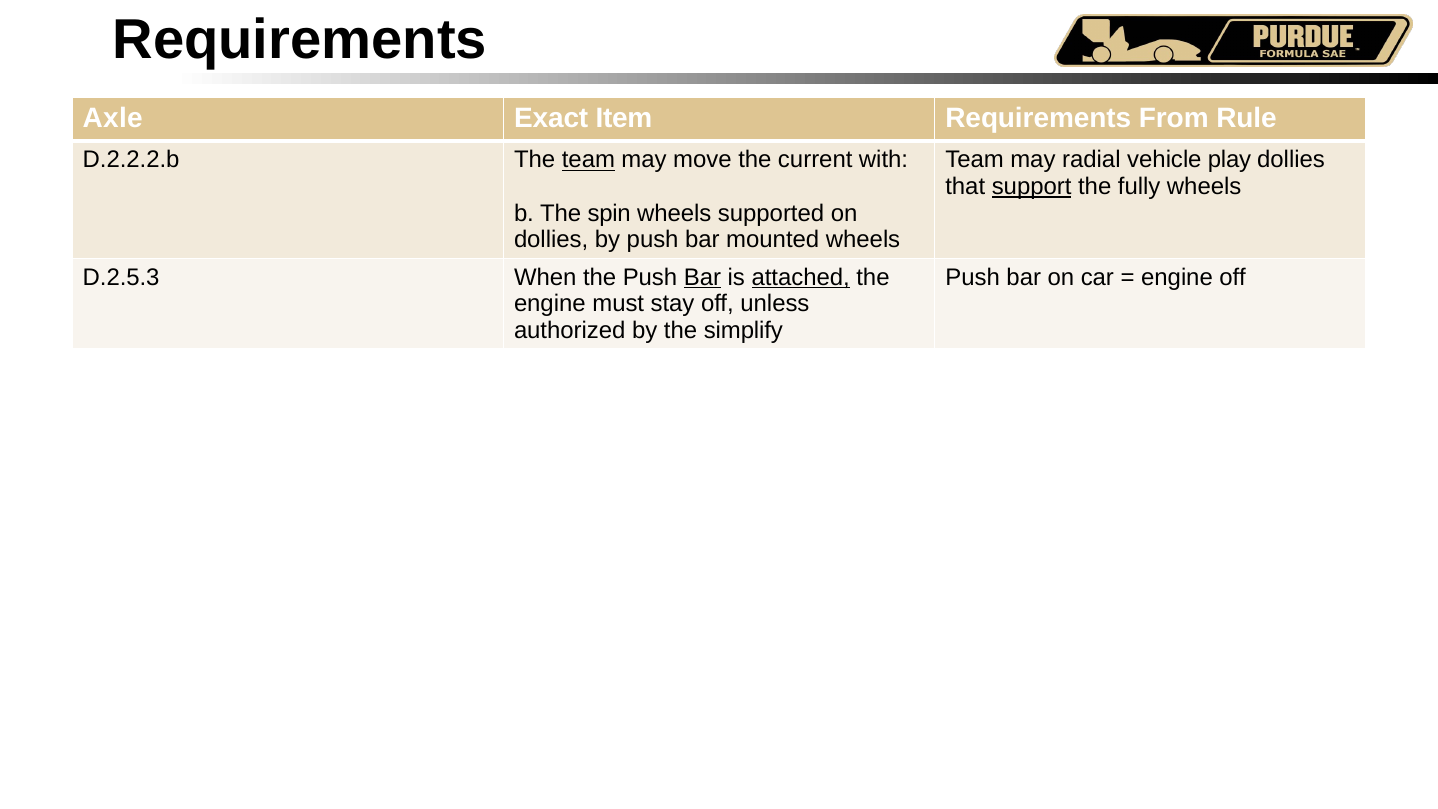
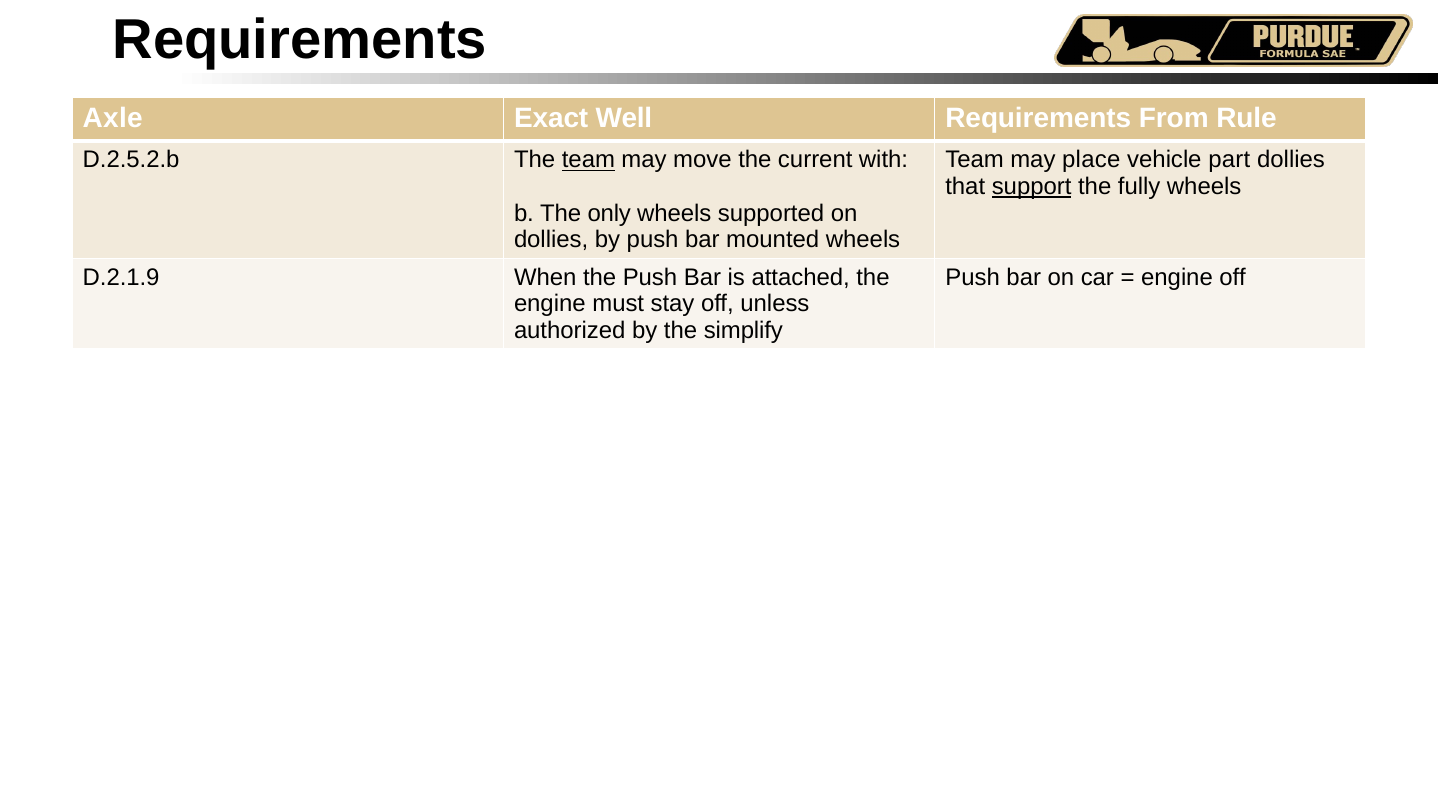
Item: Item -> Well (624, 119)
D.2.2.2.b: D.2.2.2.b -> D.2.5.2.b (131, 160)
radial: radial -> place (1091, 160)
play: play -> part (1229, 160)
spin: spin -> only (609, 213)
D.2.5.3: D.2.5.3 -> D.2.1.9 (121, 277)
Bar underline: present -> none (703, 277)
attached underline: present -> none (801, 277)
